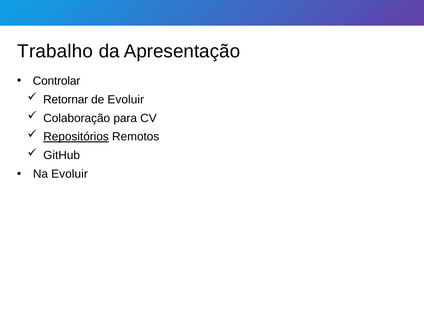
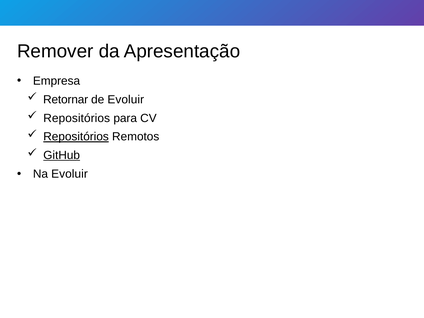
Trabalho: Trabalho -> Remover (55, 51)
Controlar: Controlar -> Empresa (57, 81)
Colaboração: Colaboração -> Repositórios (77, 118)
GitHub underline: none -> present (62, 155)
